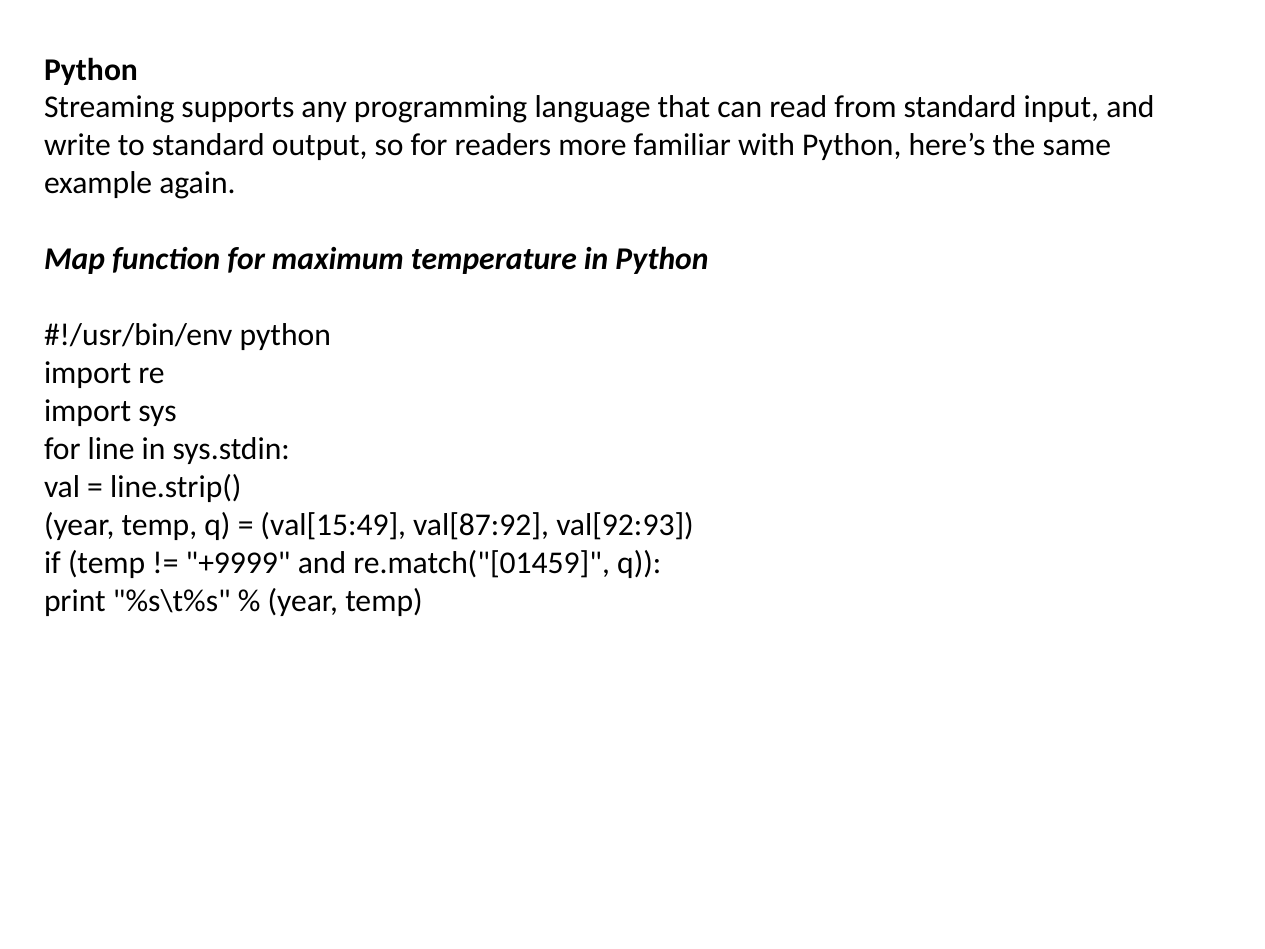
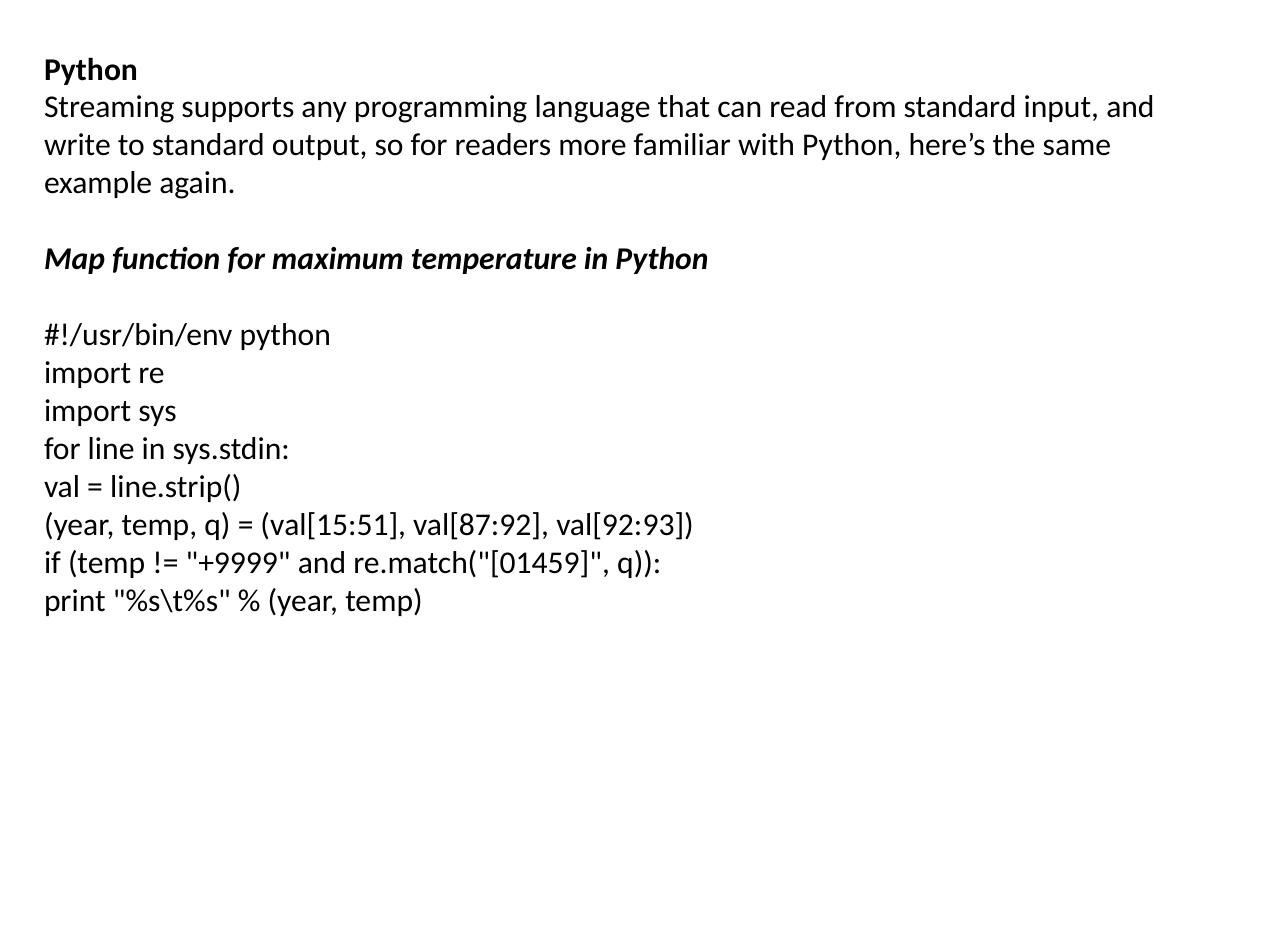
val[15:49: val[15:49 -> val[15:51 (333, 525)
